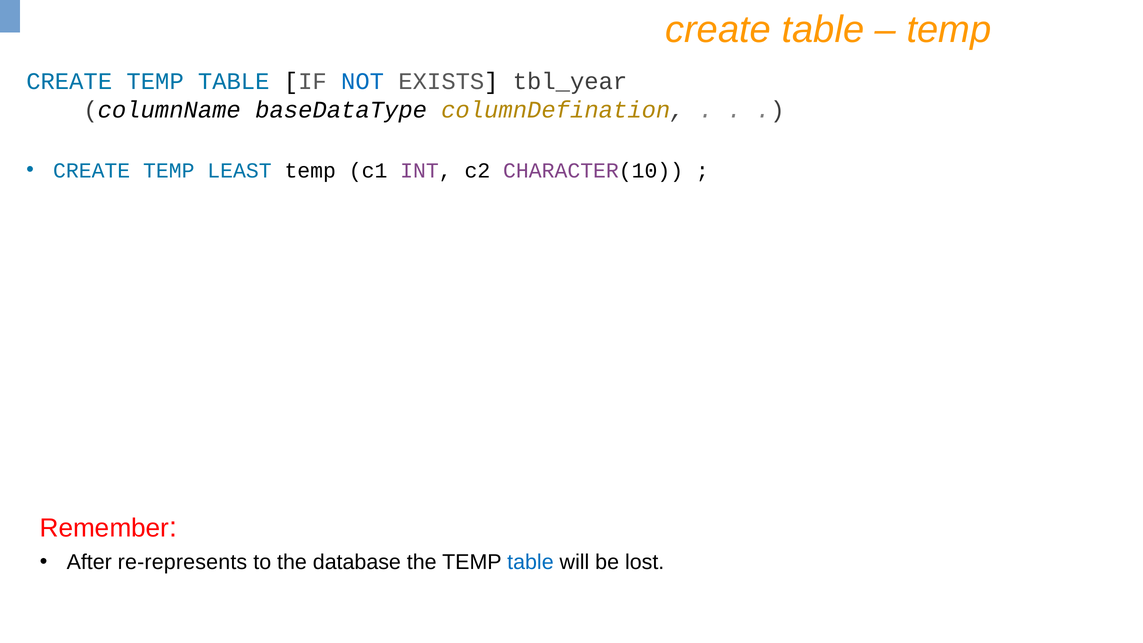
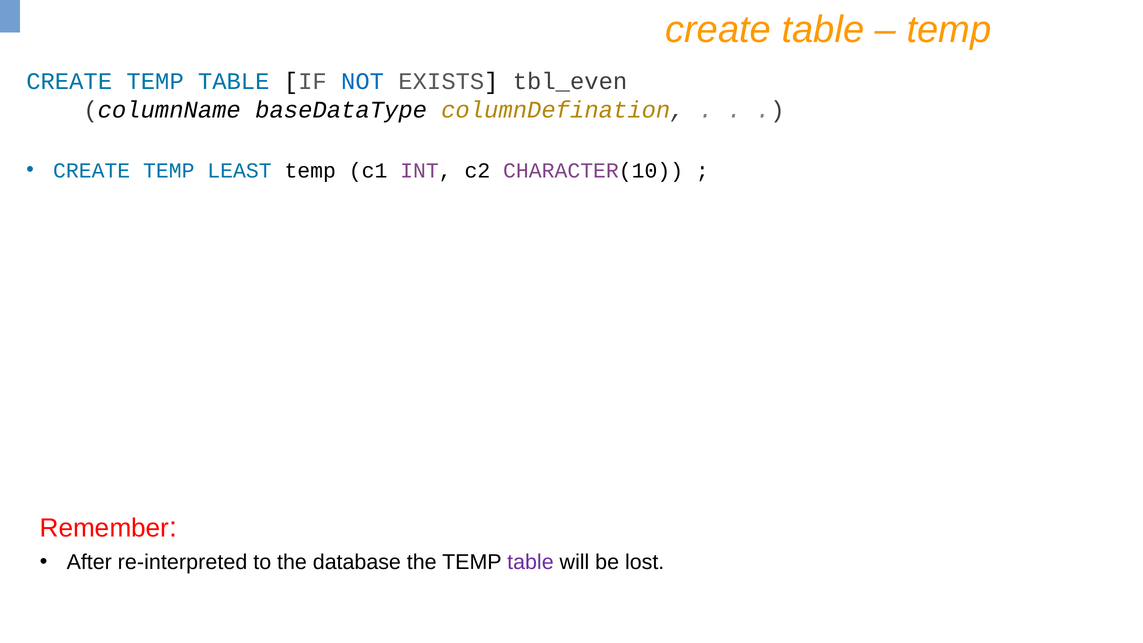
tbl_year: tbl_year -> tbl_even (570, 81)
re-represents: re-represents -> re-interpreted (183, 562)
table colour: blue -> purple (530, 562)
